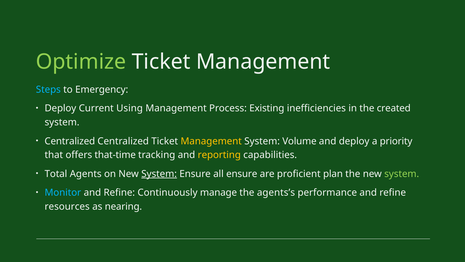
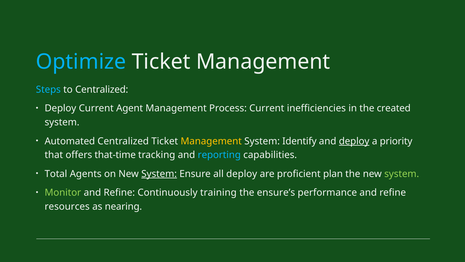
Optimize colour: light green -> light blue (81, 62)
to Emergency: Emergency -> Centralized (102, 89)
Using: Using -> Agent (130, 108)
Process Existing: Existing -> Current (267, 108)
Centralized: Centralized -> Automated (70, 141)
Volume: Volume -> Identify (299, 141)
deploy underline: none -> present (354, 141)
reporting colour: yellow -> light blue (219, 155)
all ensure: ensure -> deploy (242, 174)
Monitor colour: light blue -> light green (63, 192)
manage: manage -> training (218, 192)
agents’s: agents’s -> ensure’s (276, 192)
